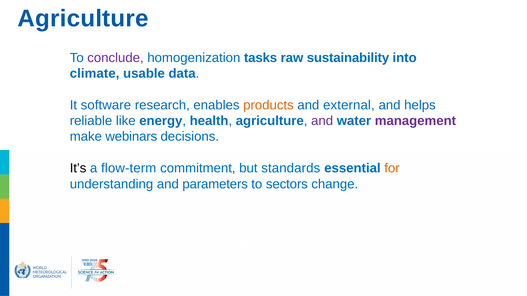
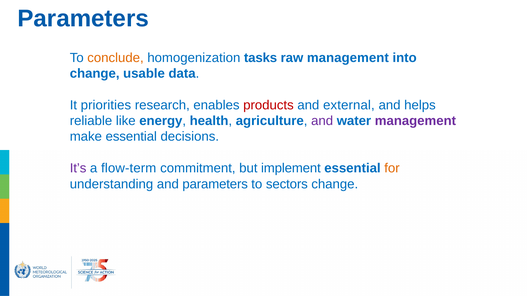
Agriculture: Agriculture -> Parameters (83, 19)
conclude colour: purple -> orange (115, 58)
raw sustainability: sustainability -> management (348, 58)
climate: climate -> change (95, 74)
software: software -> priorities (106, 105)
products colour: orange -> red (268, 105)
make webinars: webinars -> essential (131, 137)
It’s colour: black -> purple (78, 168)
standards: standards -> implement (291, 168)
